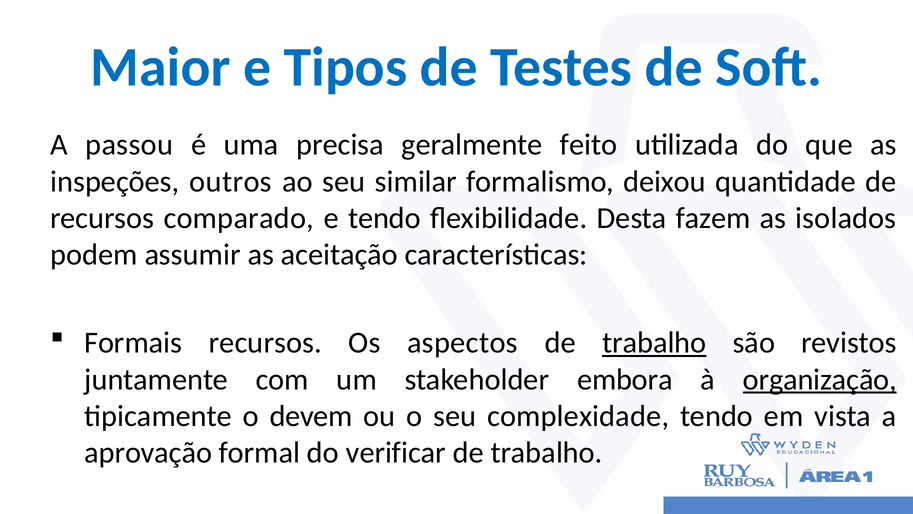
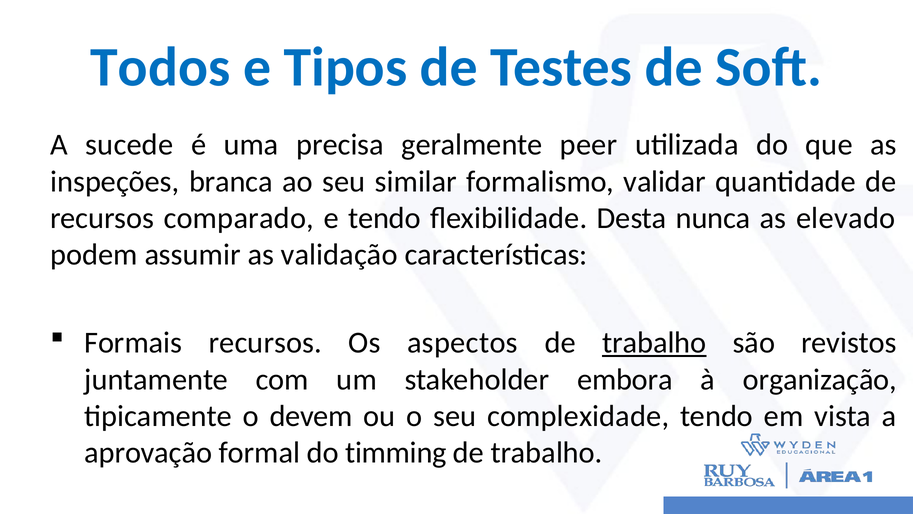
Maior: Maior -> Todos (160, 67)
passou: passou -> sucede (129, 145)
feito: feito -> peer (589, 145)
outros: outros -> branca (231, 181)
deixou: deixou -> validar (665, 181)
fazem: fazem -> nunca (713, 218)
isolados: isolados -> elevado (846, 218)
aceitação: aceitação -> validação (339, 254)
organização underline: present -> none (820, 379)
verificar: verificar -> timming (396, 452)
